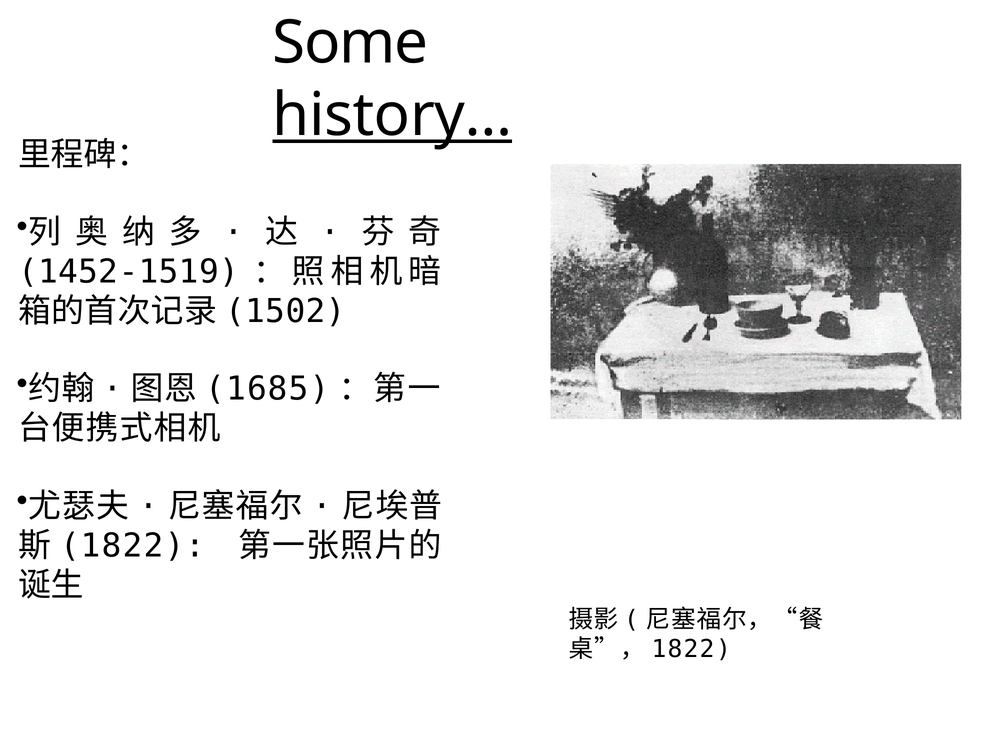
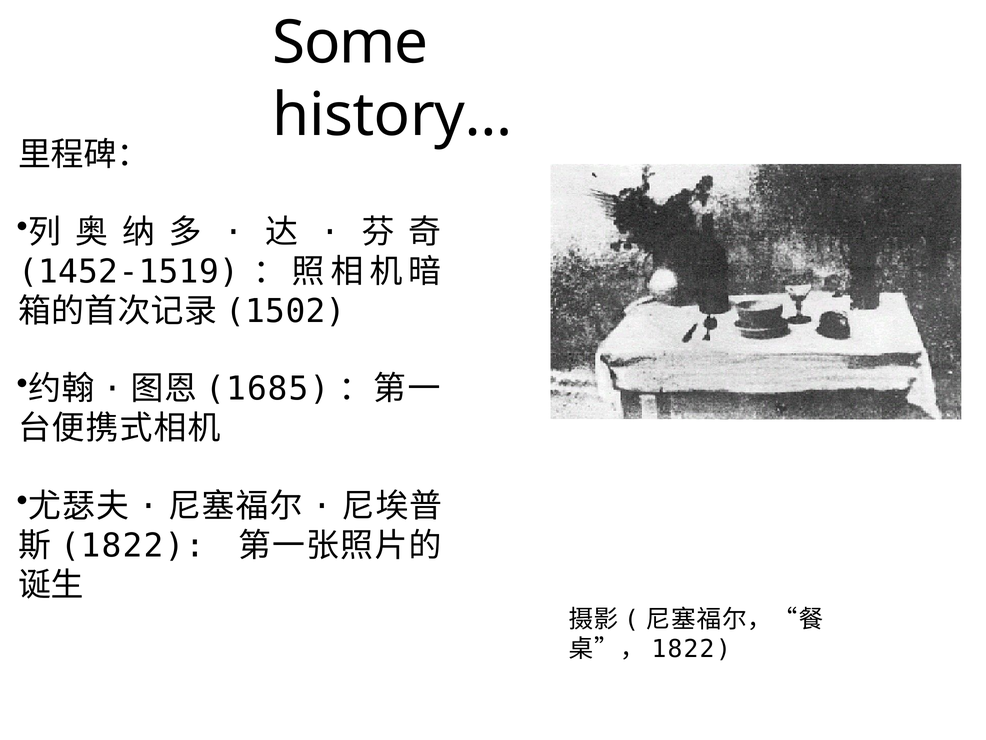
history… underline: present -> none (392, 115)
